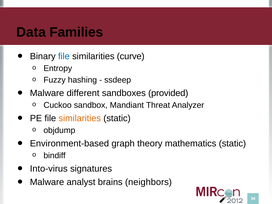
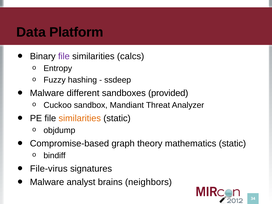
Families: Families -> Platform (76, 32)
file colour: blue -> purple (64, 56)
curve: curve -> calcs (131, 56)
Environment-based: Environment-based -> Compromise-based (69, 143)
Into-virus: Into-virus -> File-virus (49, 169)
